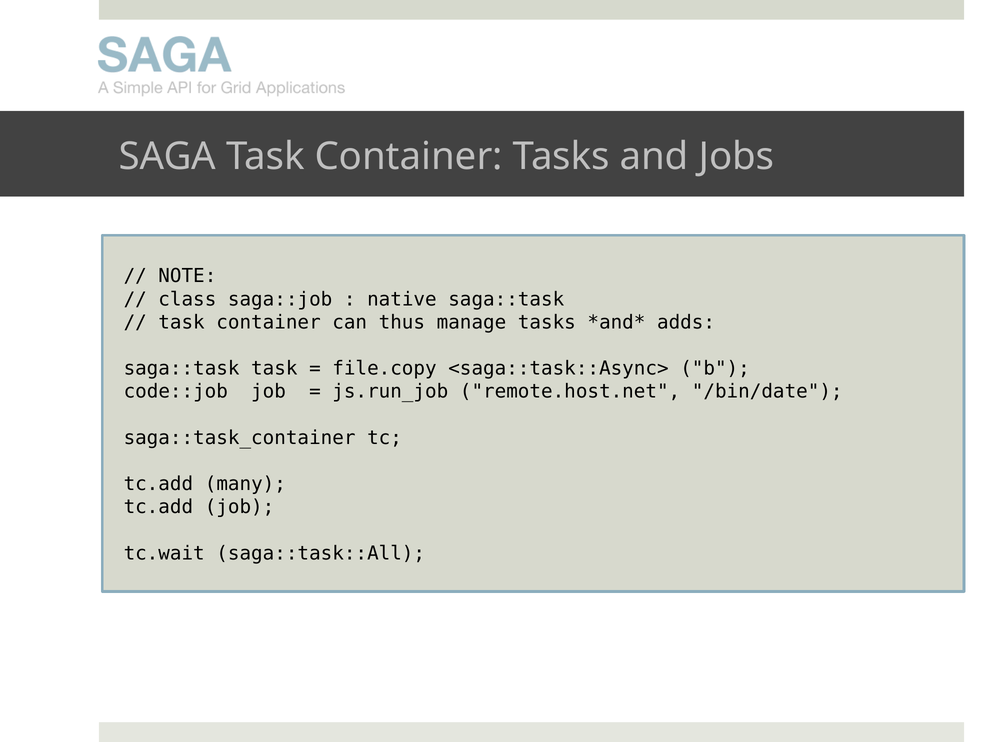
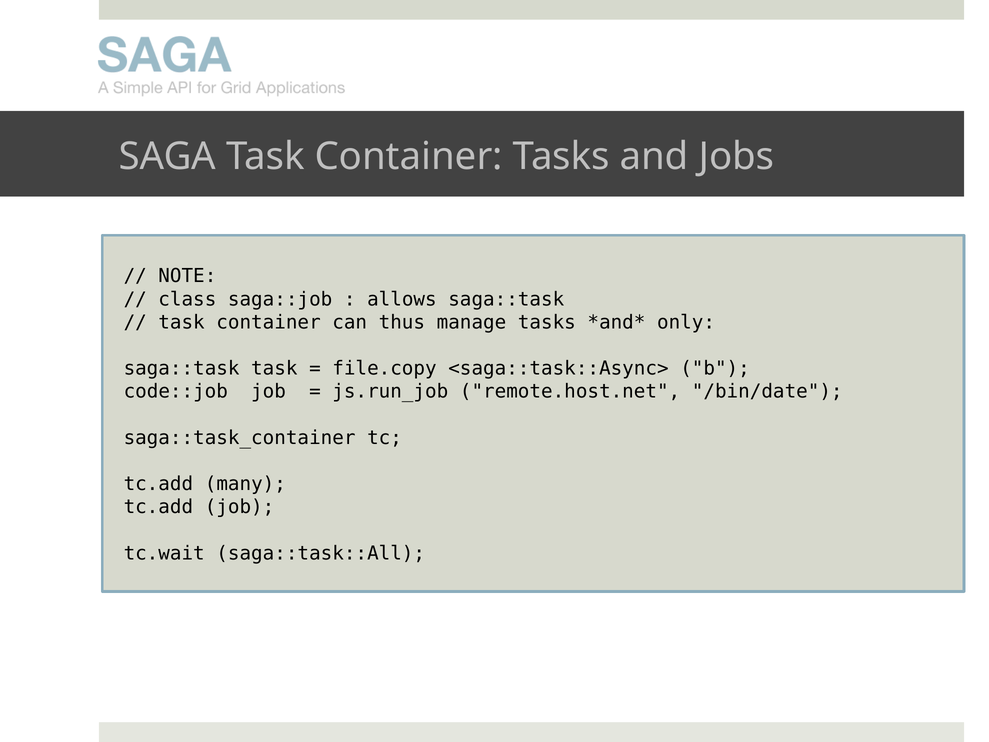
native: native -> allows (402, 299)
adds: adds -> only (686, 322)
